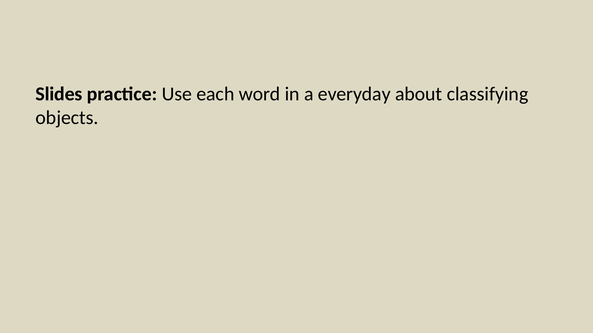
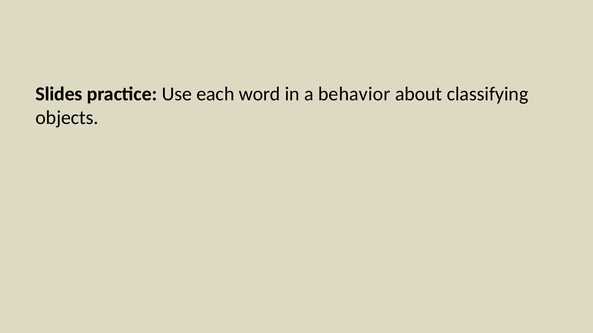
everyday: everyday -> behavior (354, 94)
